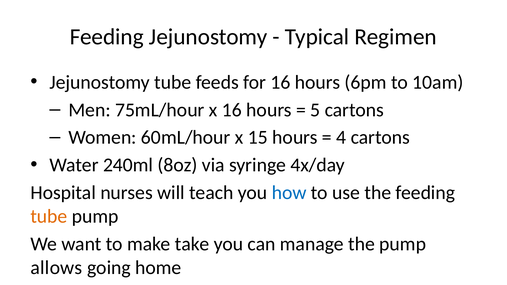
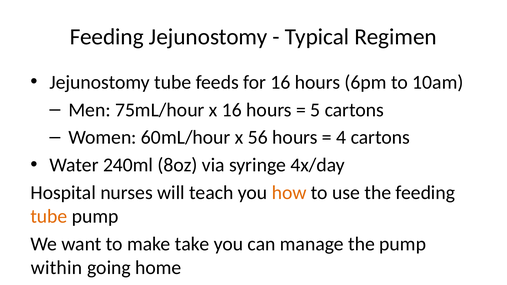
15: 15 -> 56 (258, 138)
how colour: blue -> orange (289, 193)
allows: allows -> within (56, 268)
